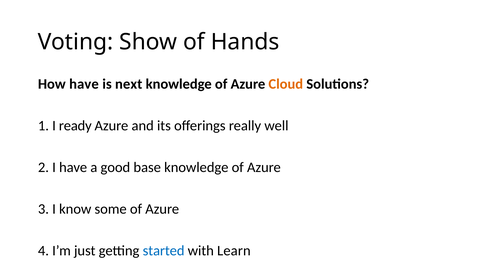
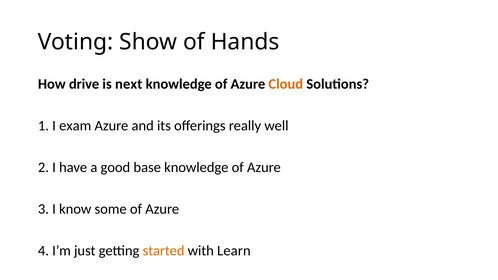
How have: have -> drive (84, 84)
ready: ready -> exam (75, 126)
started colour: blue -> orange (164, 251)
